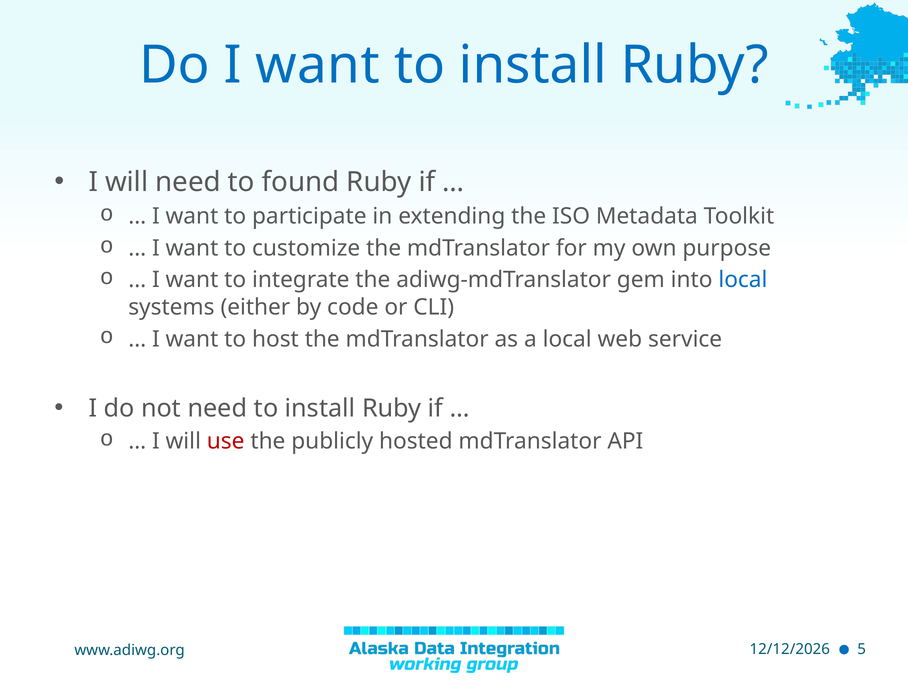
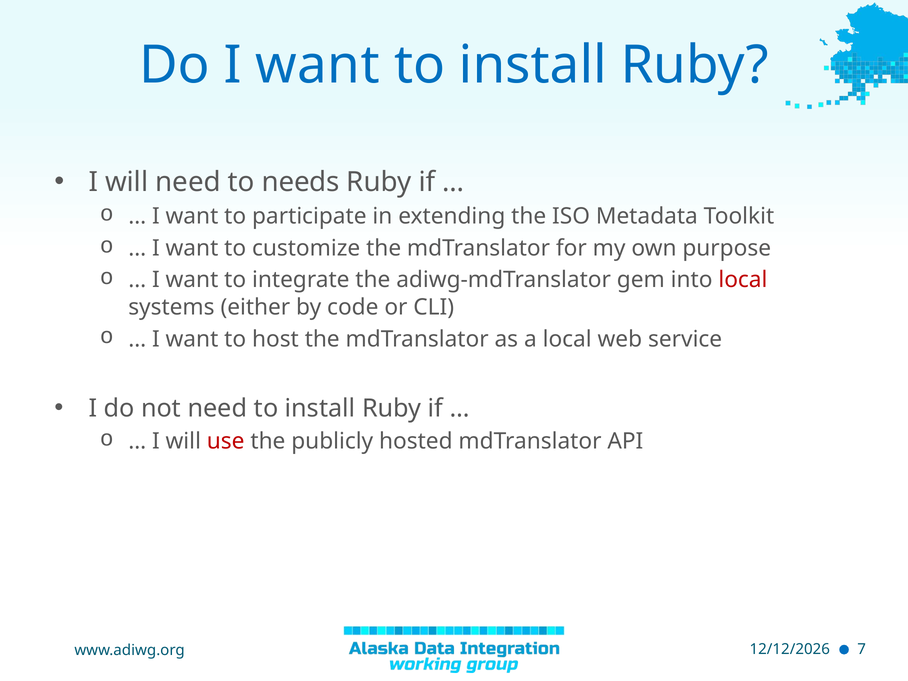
found: found -> needs (301, 182)
local colour: blue -> red (743, 280)
5: 5 -> 7 (862, 649)
